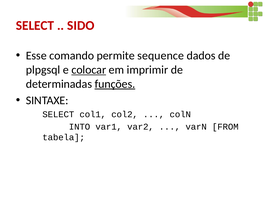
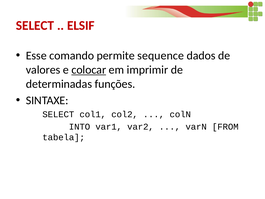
SIDO: SIDO -> ELSIF (81, 25)
plpgsql: plpgsql -> valores (43, 70)
funções underline: present -> none (115, 84)
